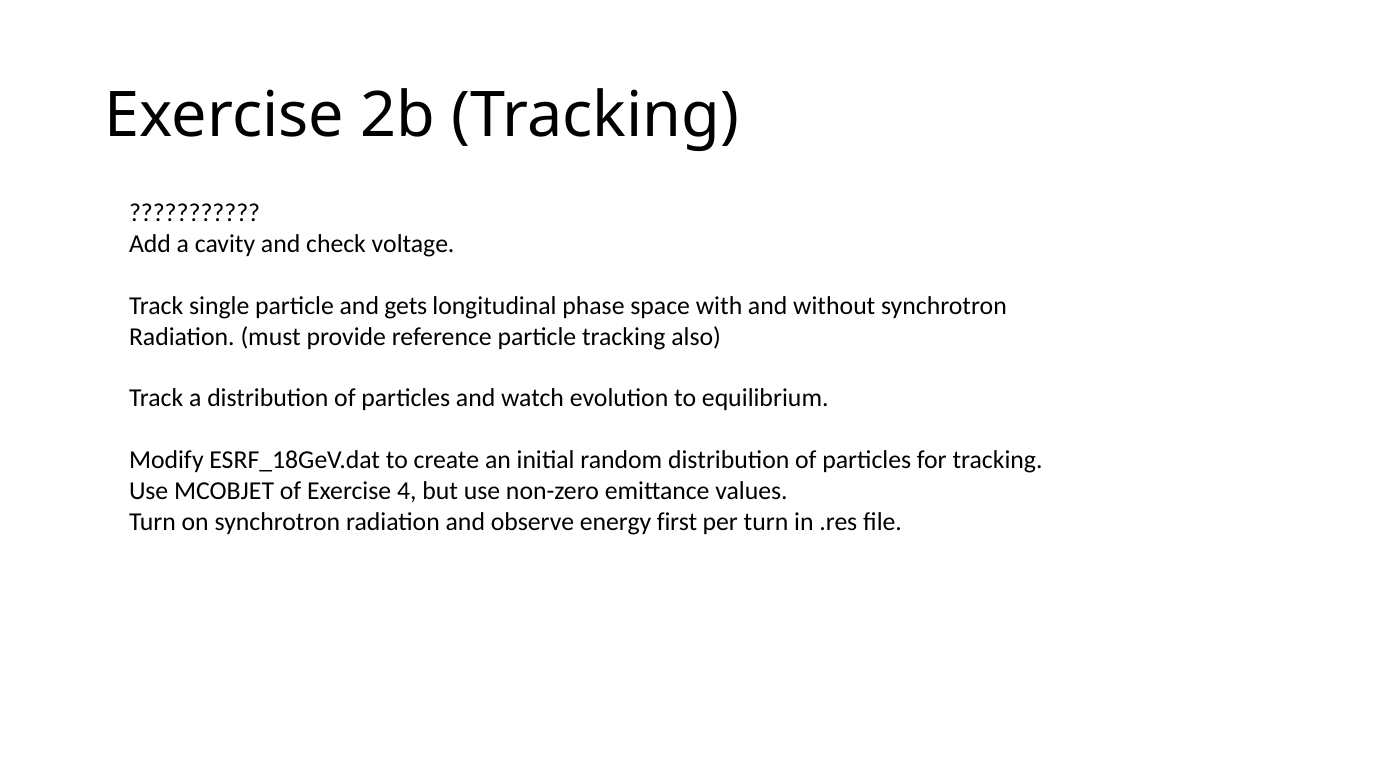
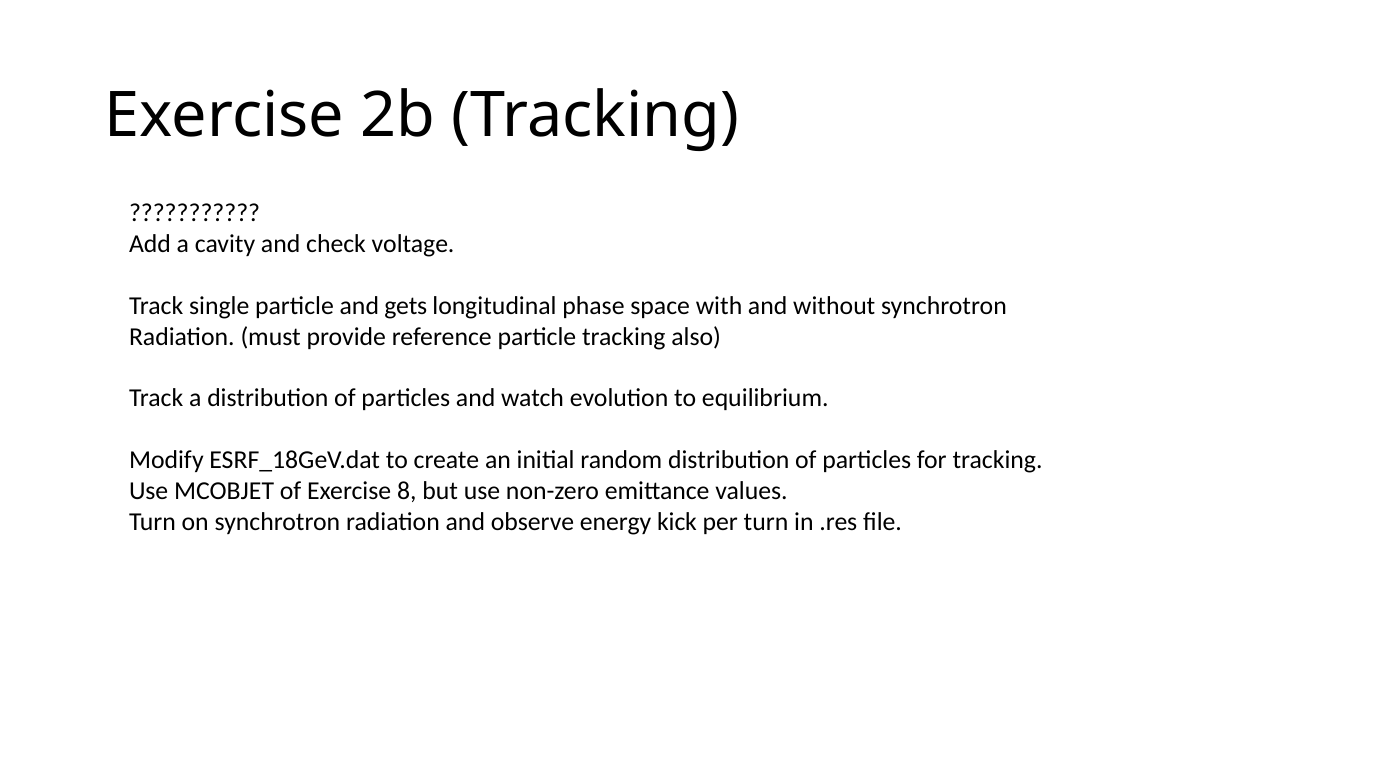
4: 4 -> 8 (407, 491)
first: first -> kick (677, 522)
